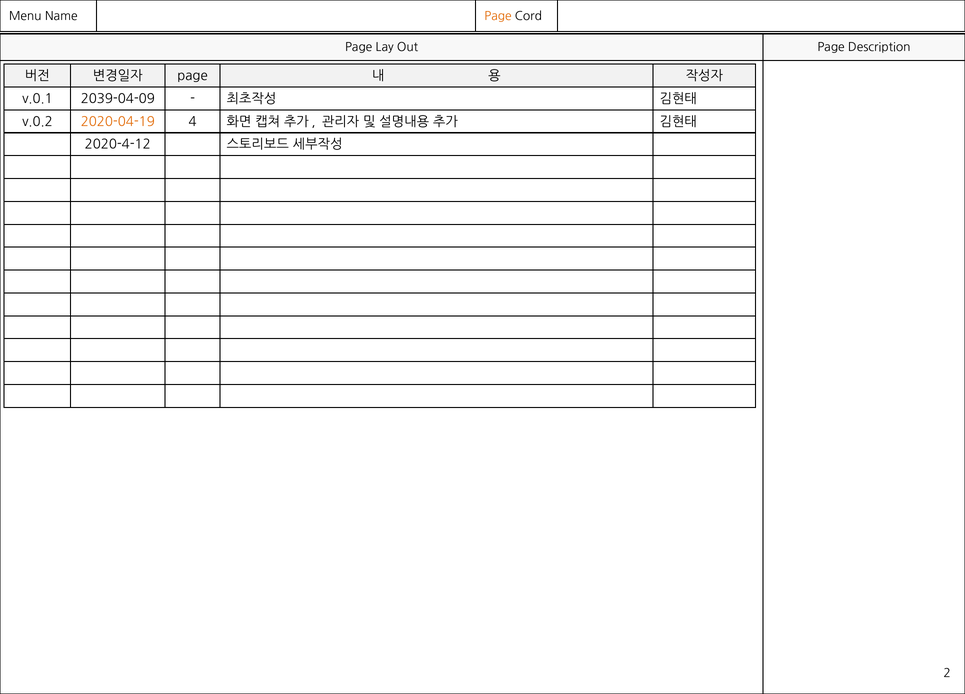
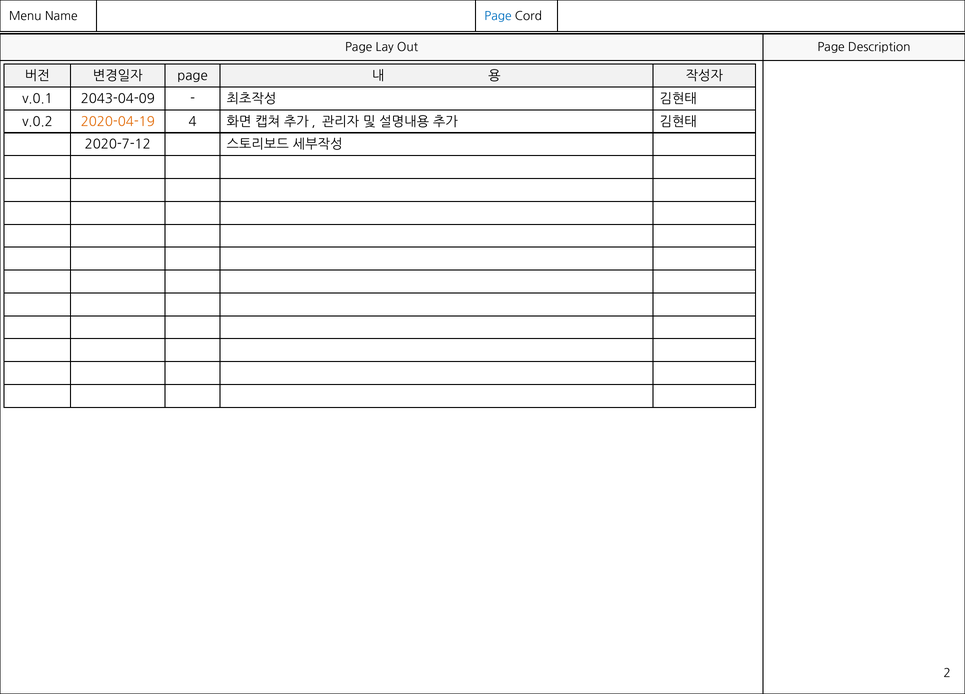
Page colour: orange -> blue (498, 16)
2039-04-09: 2039-04-09 -> 2043-04-09 (118, 99)
2020-4-12: 2020-4-12 -> 2020-7-12 (118, 145)
